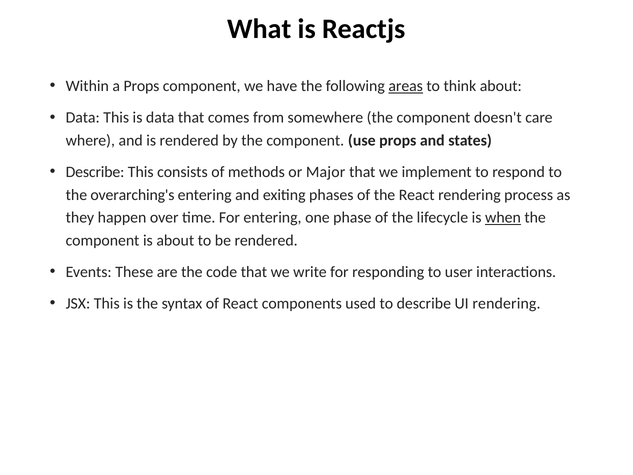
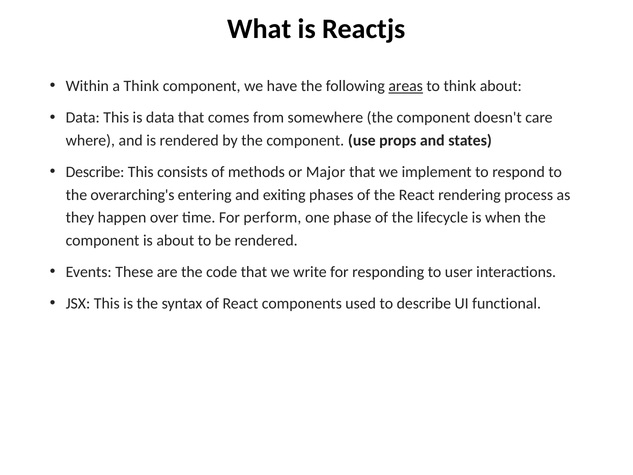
a Props: Props -> Think (141, 86)
For entering: entering -> perform (272, 217)
when underline: present -> none (503, 217)
UI rendering: rendering -> functional (507, 303)
